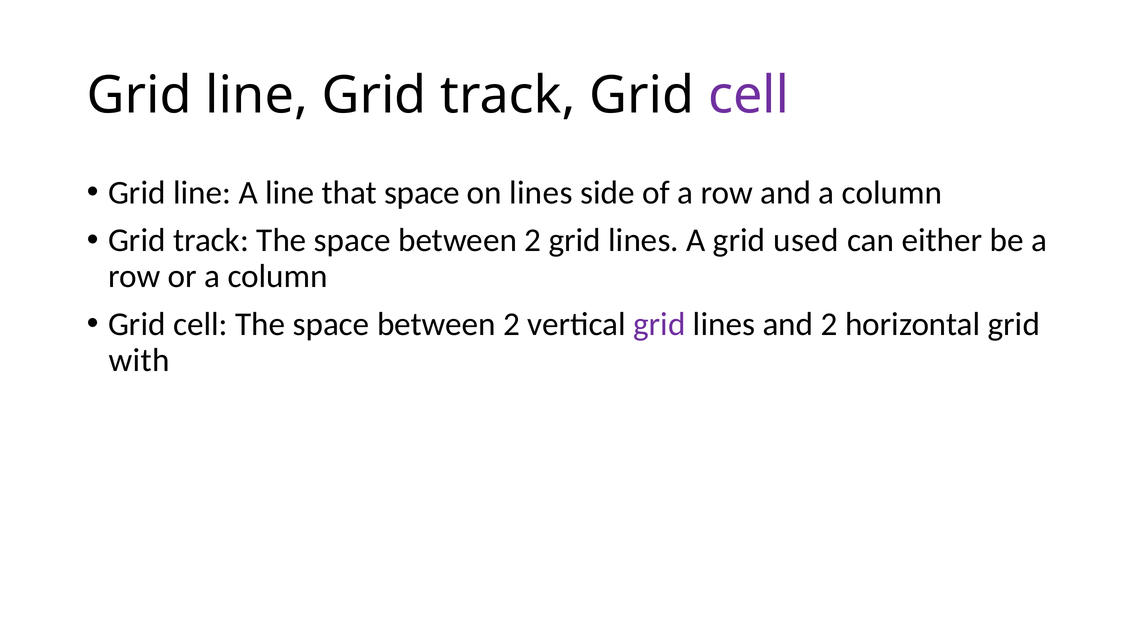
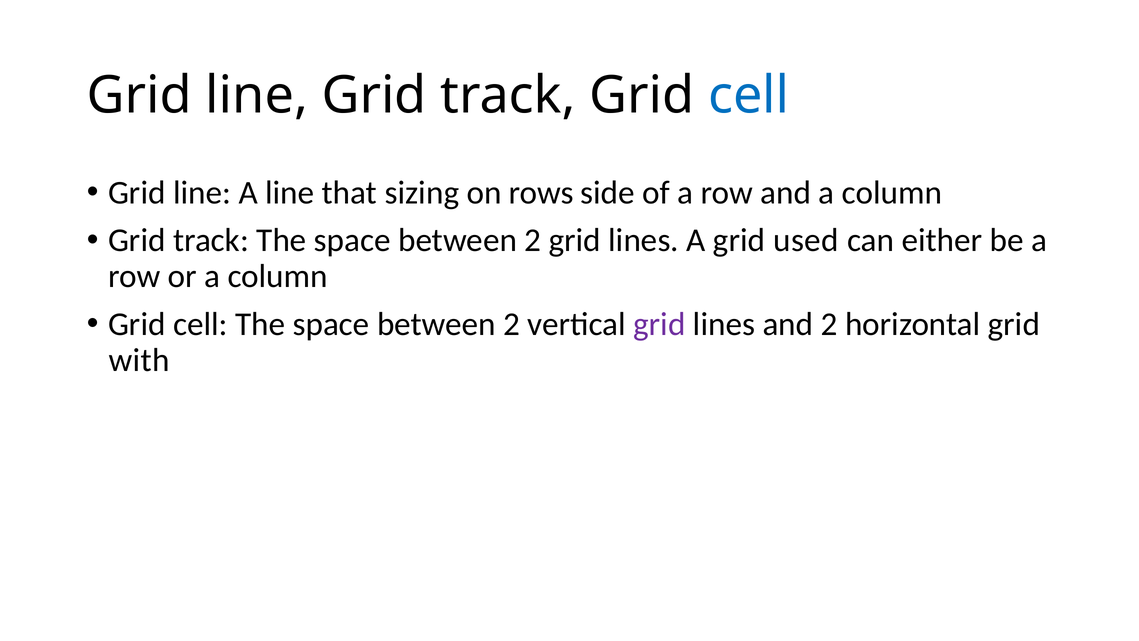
cell colour: purple -> blue (749, 96)
that space: space -> sizing (422, 193)
on lines: lines -> rows (541, 193)
